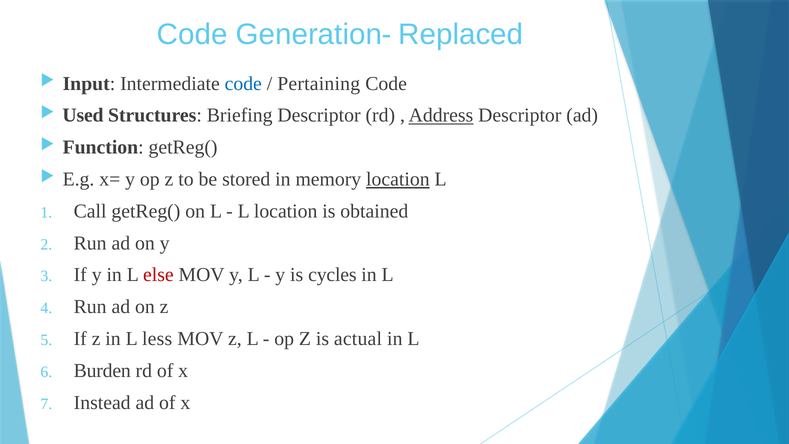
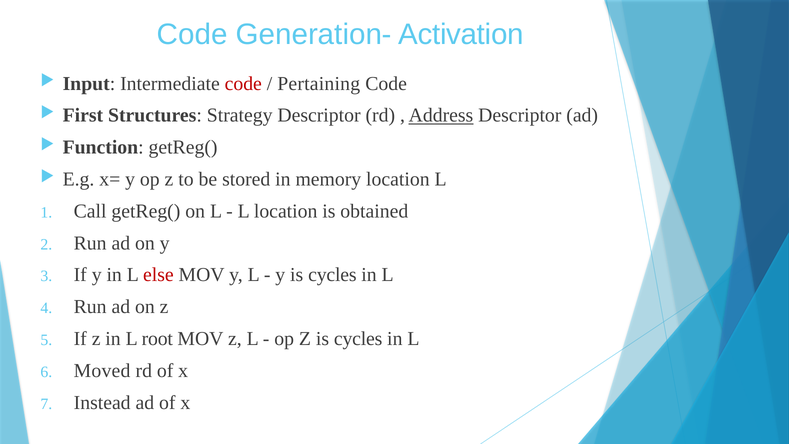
Replaced: Replaced -> Activation (461, 35)
code colour: blue -> red (243, 83)
Used: Used -> First (83, 115)
Briefing: Briefing -> Strategy (240, 115)
location underline: present -> none (398, 179)
less: less -> root (157, 339)
Z is actual: actual -> cycles (358, 339)
Burden: Burden -> Moved (102, 371)
